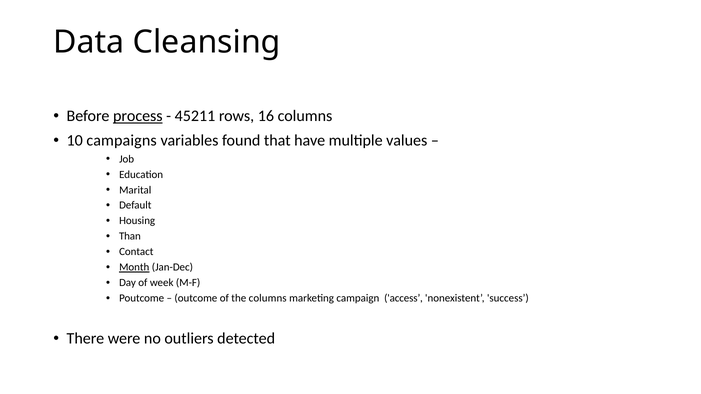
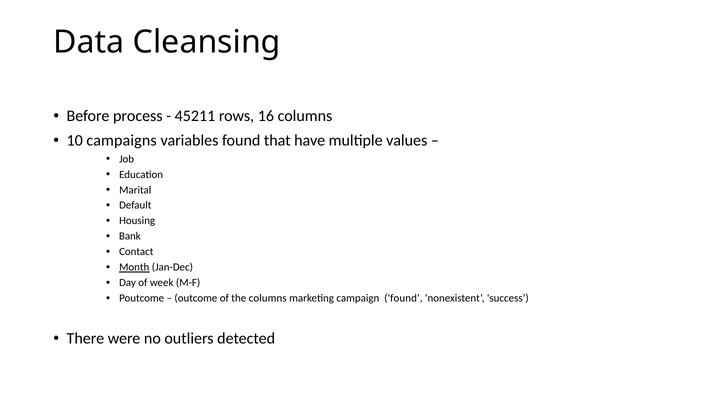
process underline: present -> none (138, 116)
Than: Than -> Bank (130, 236)
campaign access: access -> found (403, 298)
